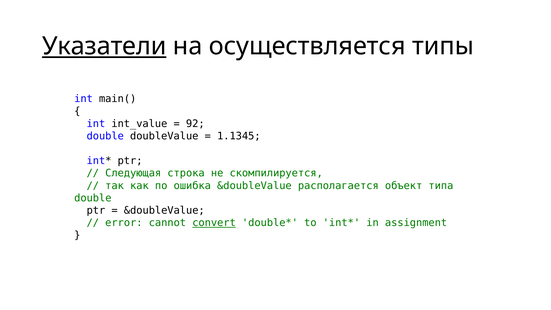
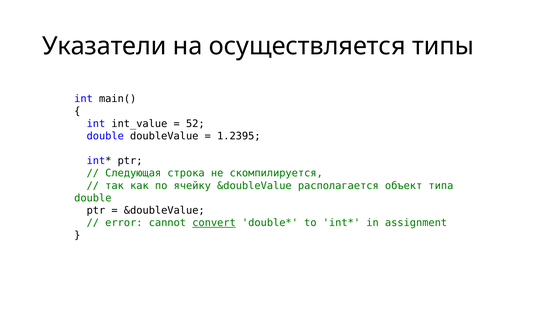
Указатели underline: present -> none (104, 46)
92: 92 -> 52 (195, 124)
1.1345: 1.1345 -> 1.2395 (239, 136)
ошибка: ошибка -> ячейку (192, 186)
